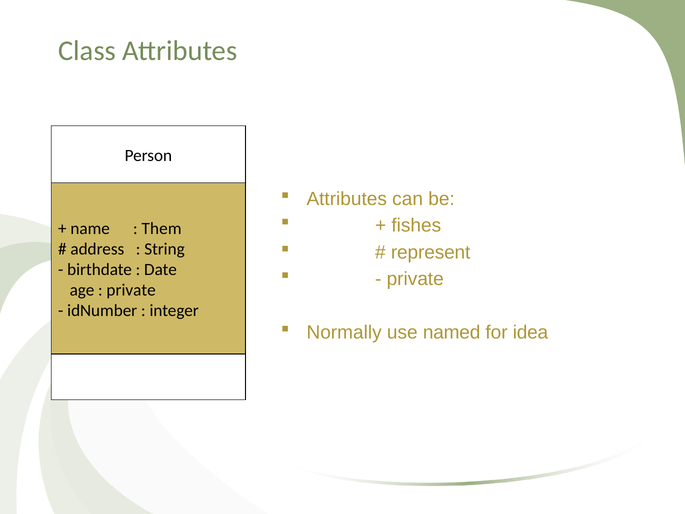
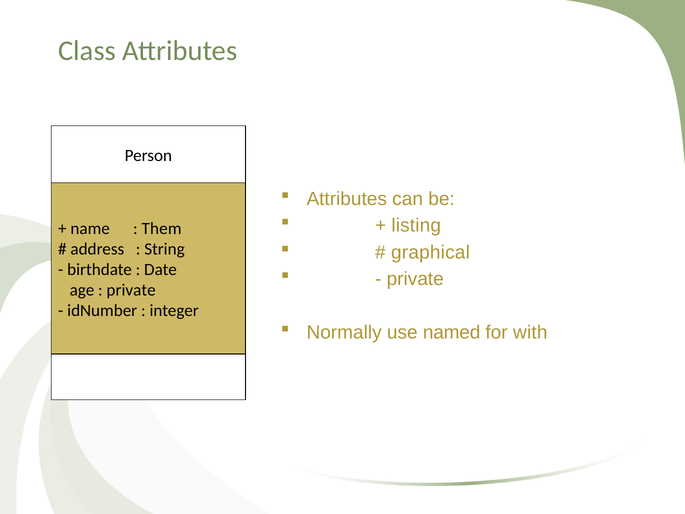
fishes: fishes -> listing (416, 226)
represent: represent -> graphical (430, 252)
idea: idea -> with (530, 332)
